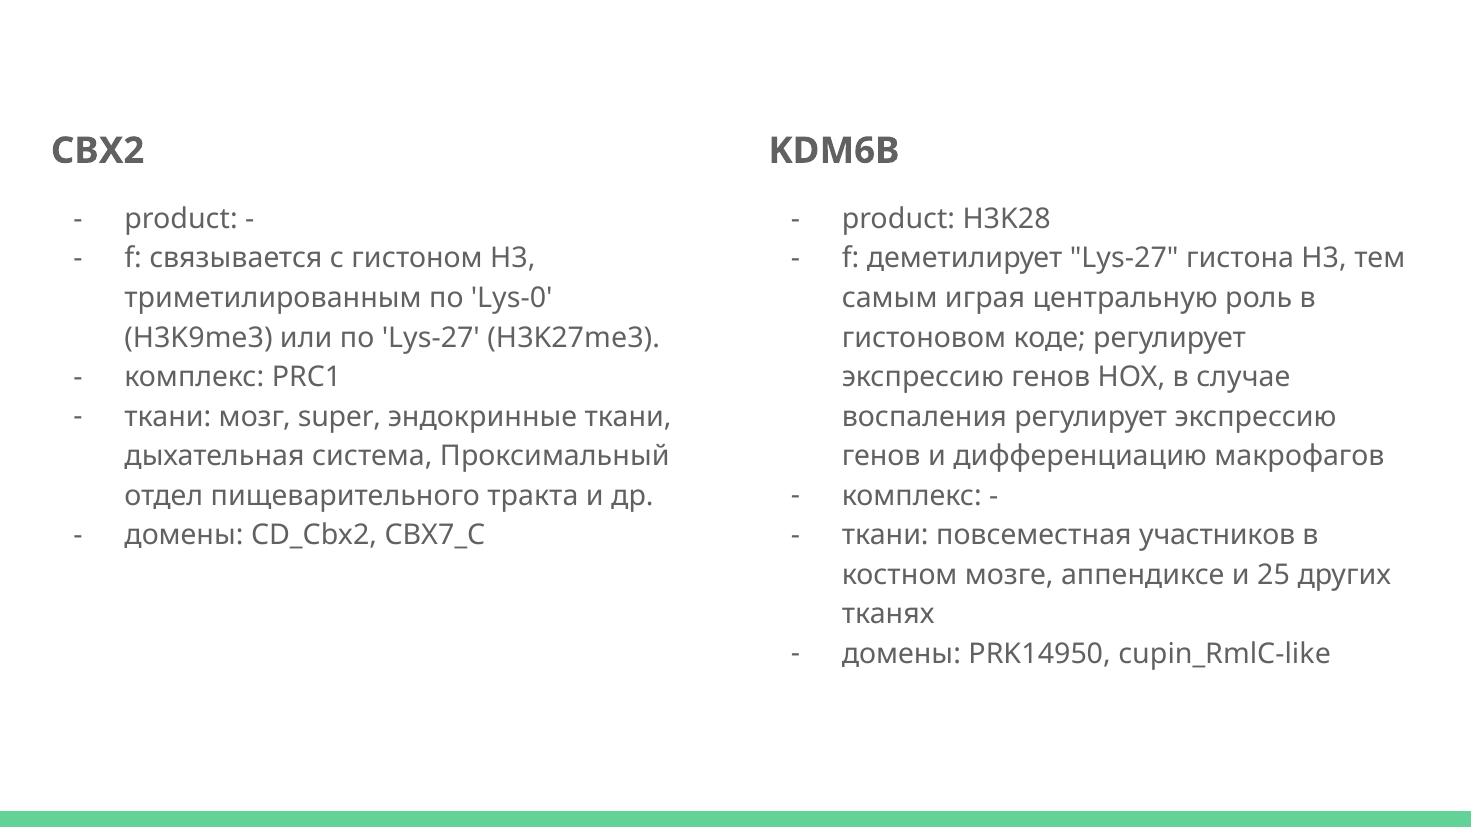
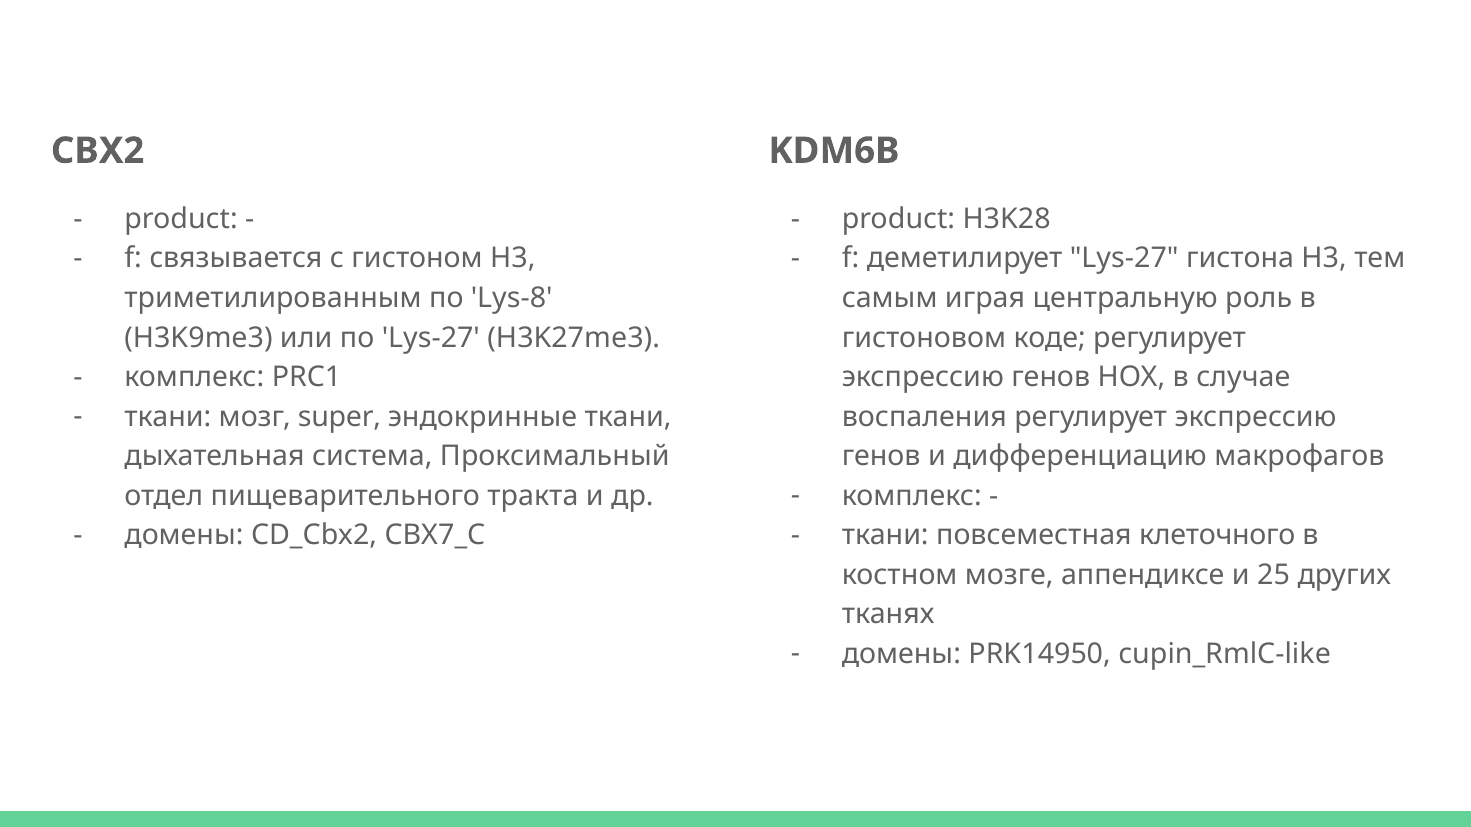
Lys-0: Lys-0 -> Lys-8 (512, 298)
участников: участников -> клеточного (1217, 536)
